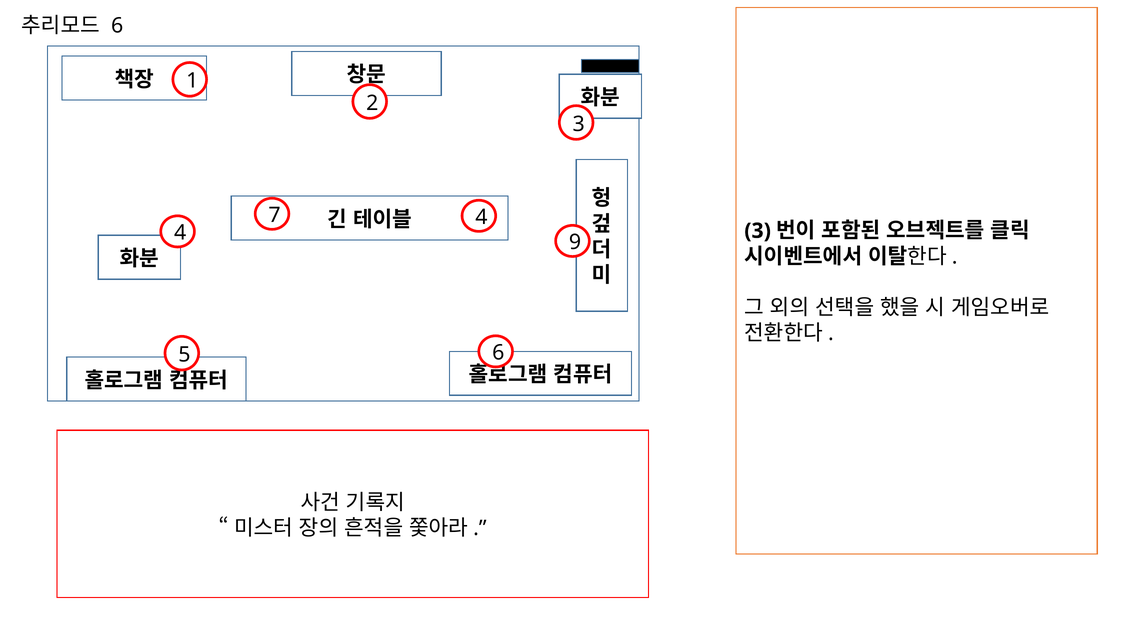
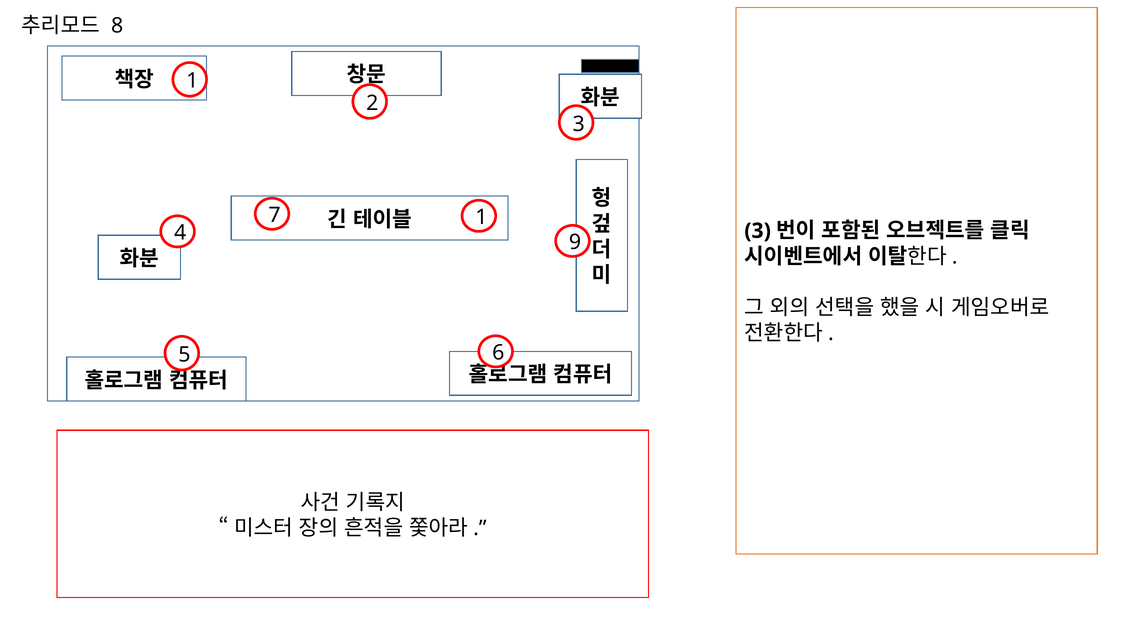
6: 6 -> 8 (117, 26)
7 4: 4 -> 1 (481, 217)
